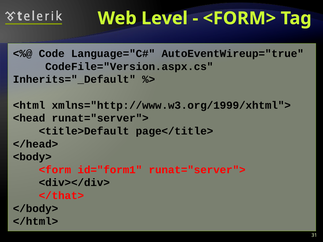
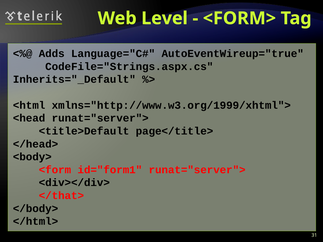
Code: Code -> Adds (52, 54)
CodeFile="Version.aspx.cs: CodeFile="Version.aspx.cs -> CodeFile="Strings.aspx.cs (129, 67)
